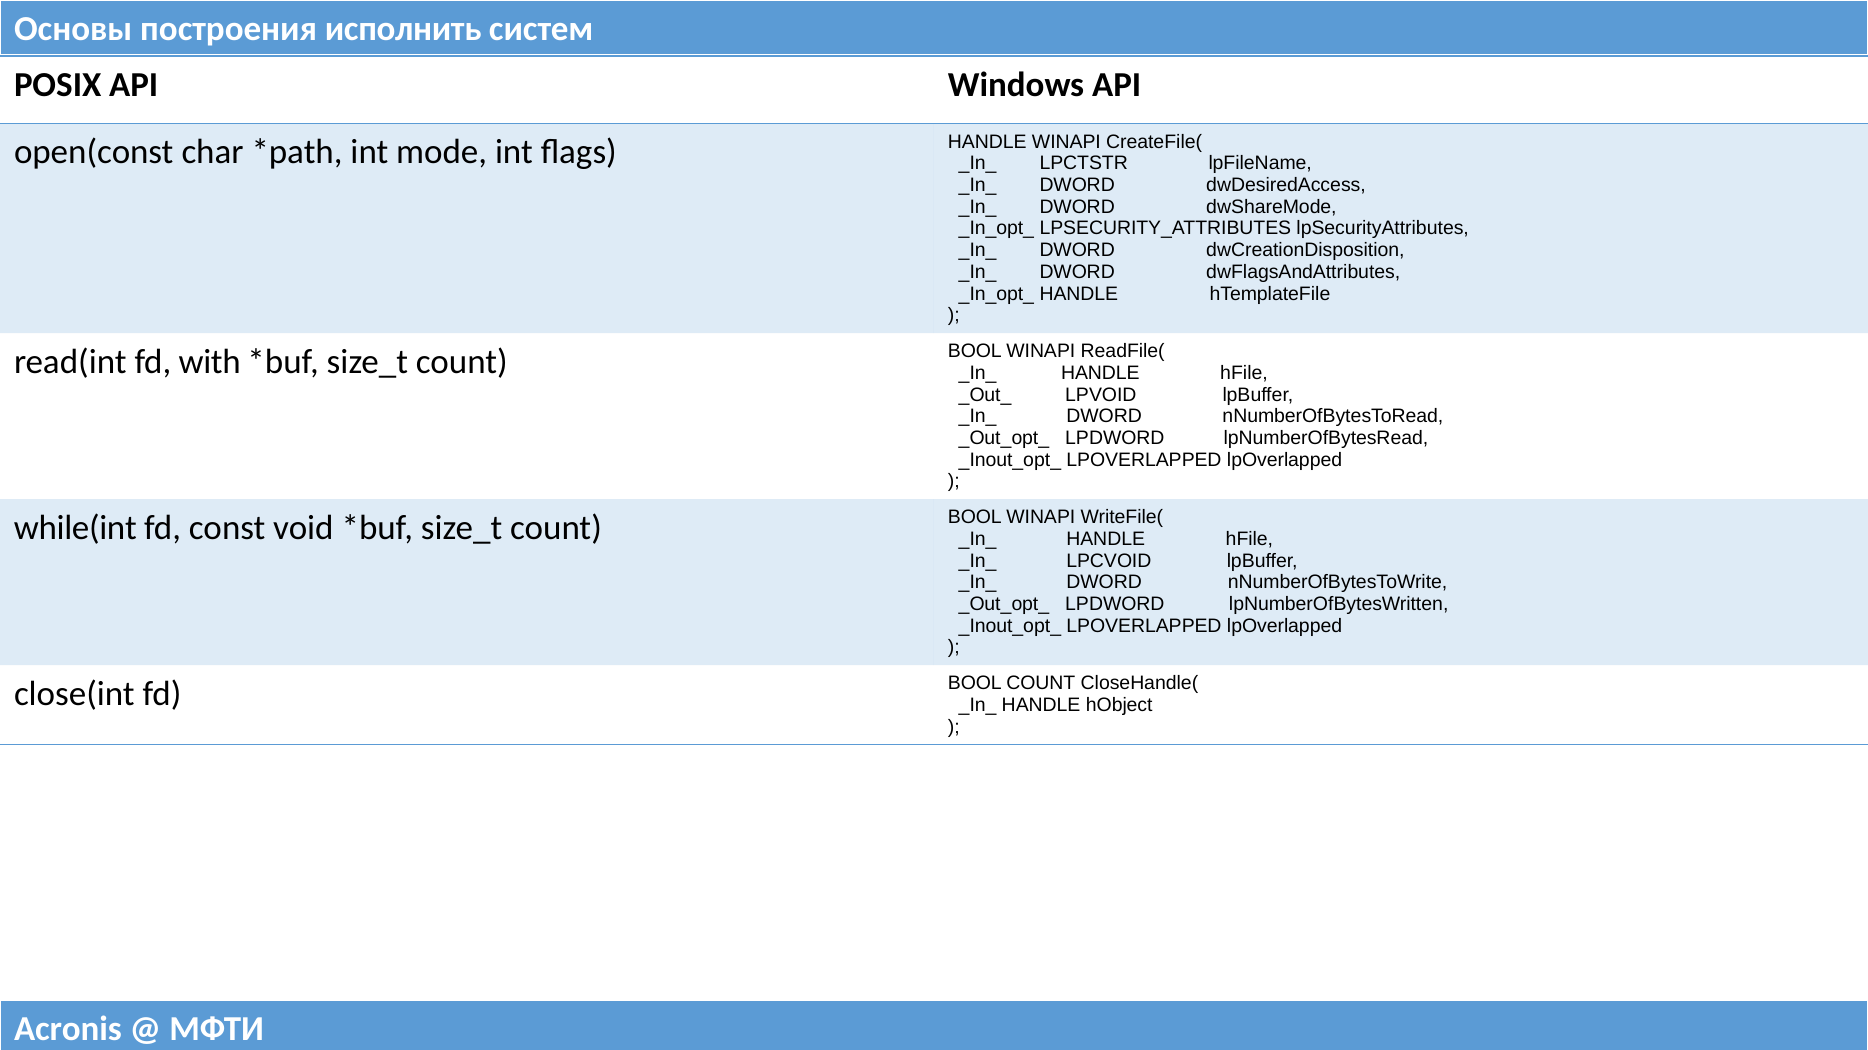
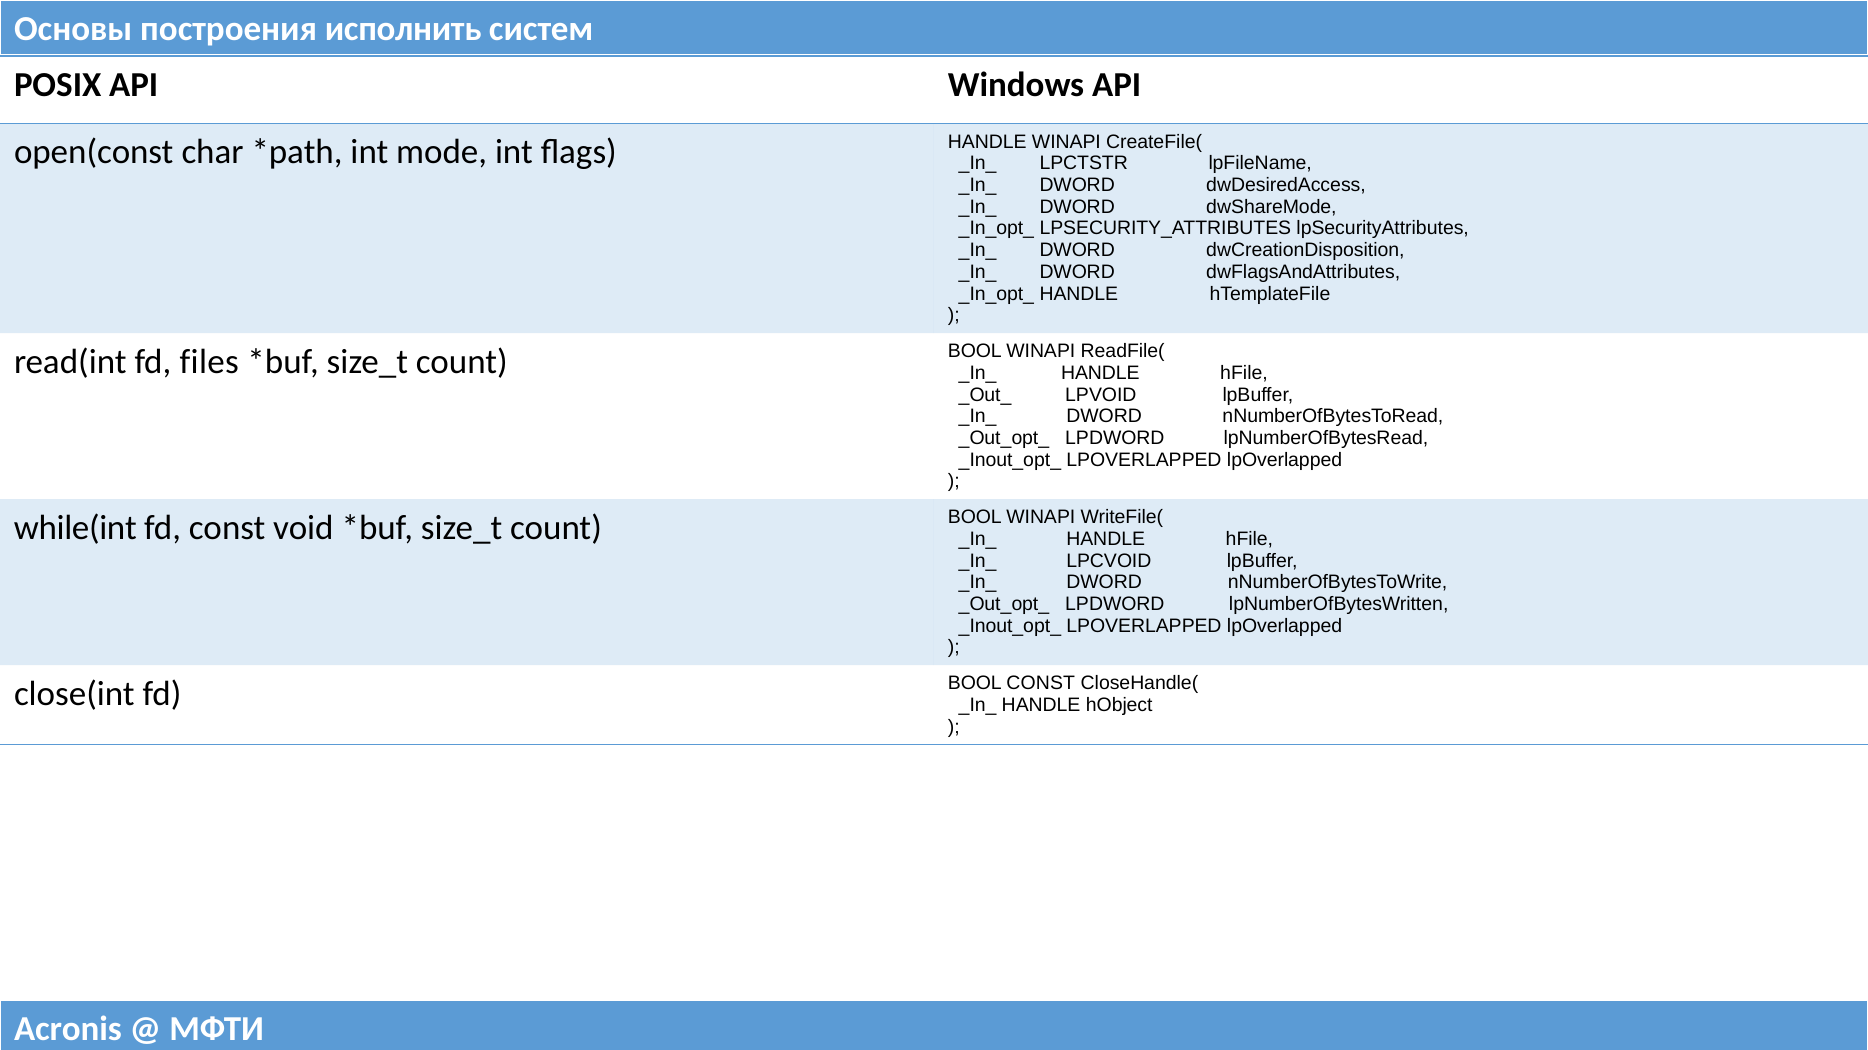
with: with -> files (209, 362)
BOOL COUNT: COUNT -> CONST (1041, 684)
